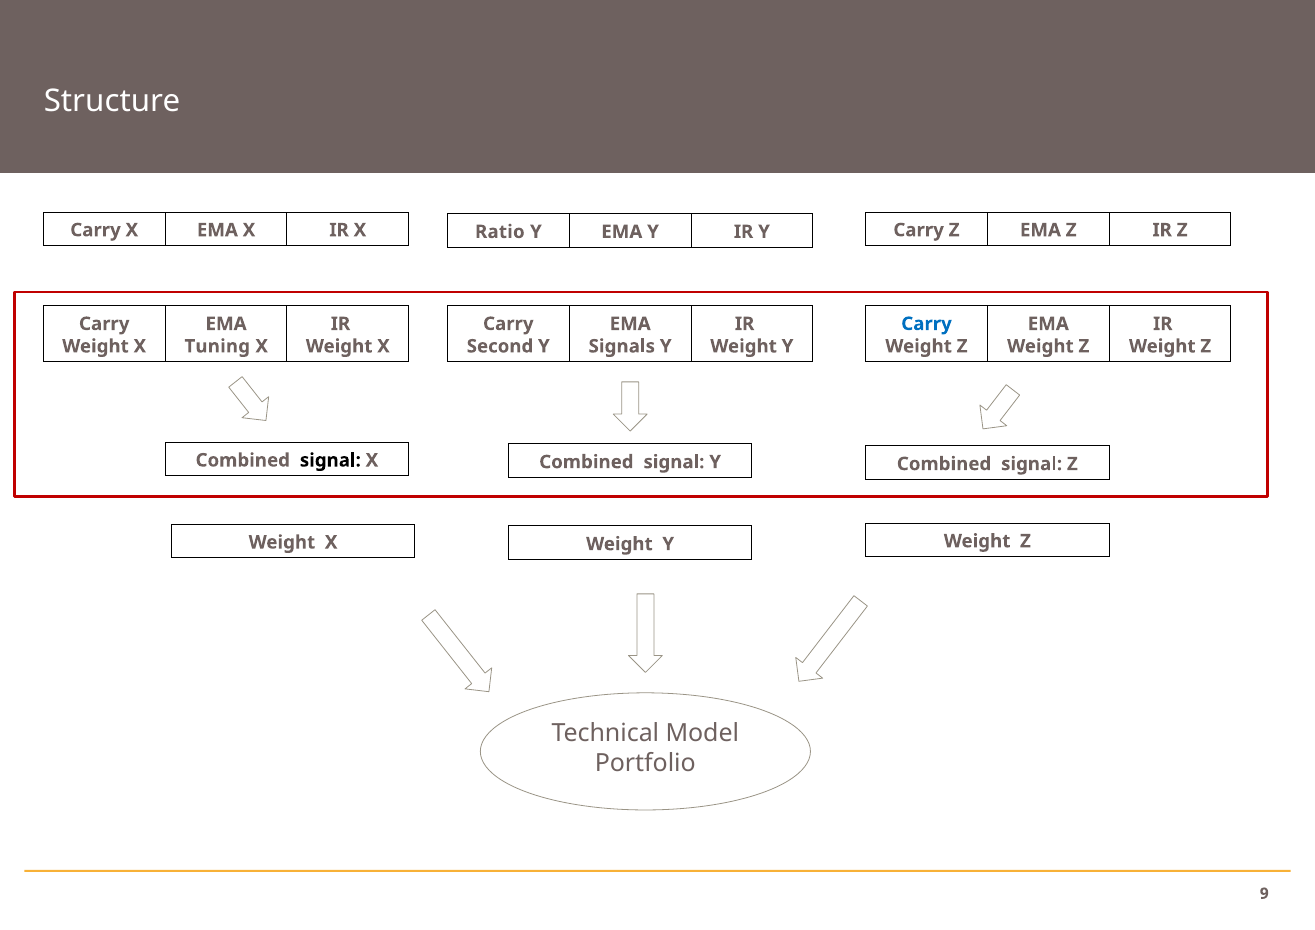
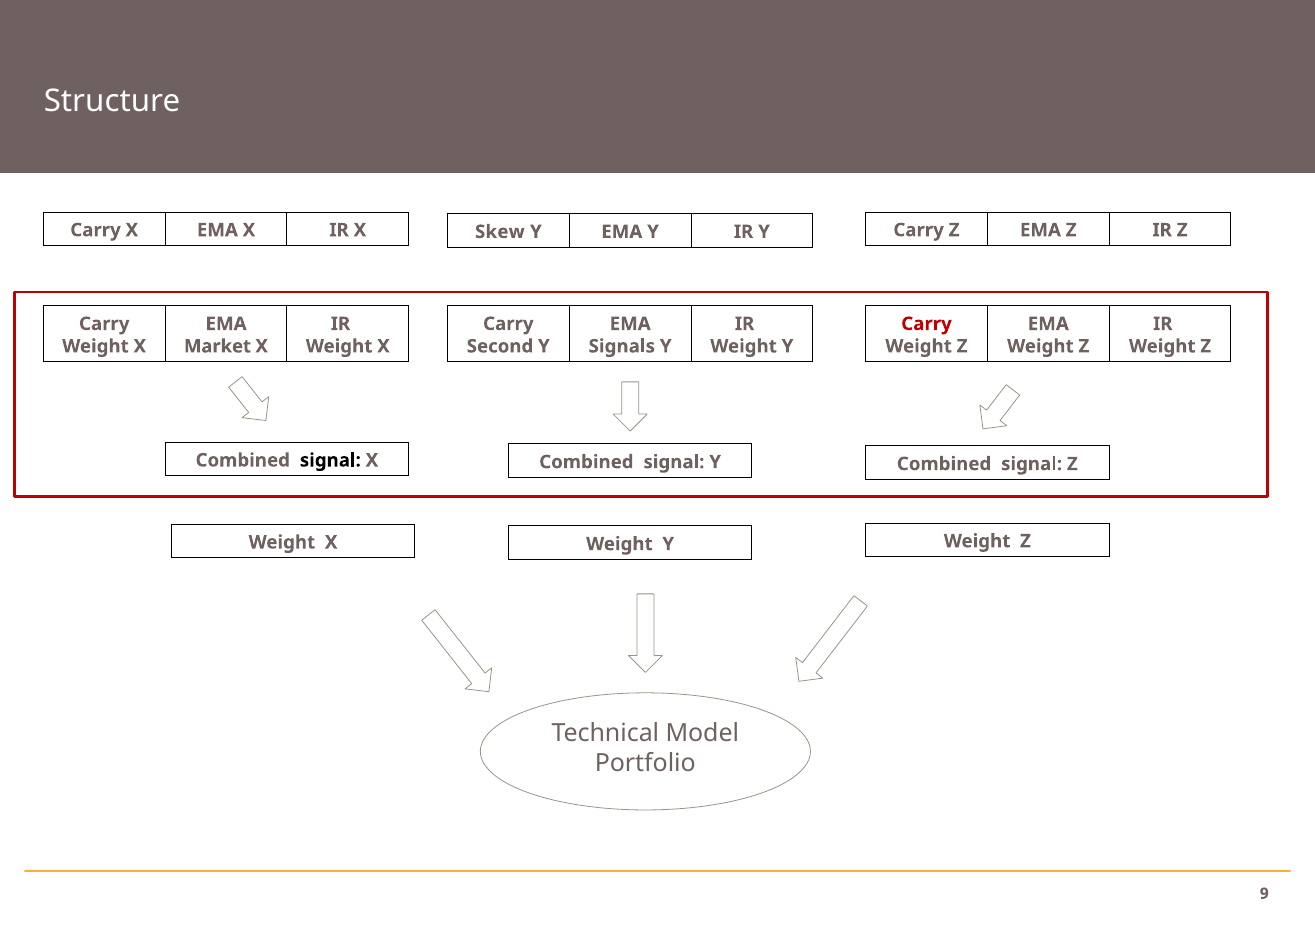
Ratio: Ratio -> Skew (500, 232)
Carry colour: blue -> red (926, 324)
Tuning: Tuning -> Market (217, 346)
